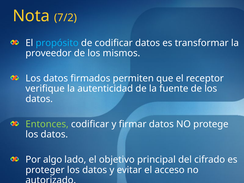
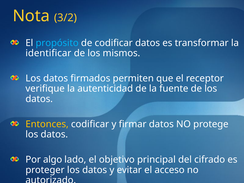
7/2: 7/2 -> 3/2 (65, 18)
proveedor: proveedor -> identificar (48, 53)
Entonces colour: light green -> yellow (47, 124)
